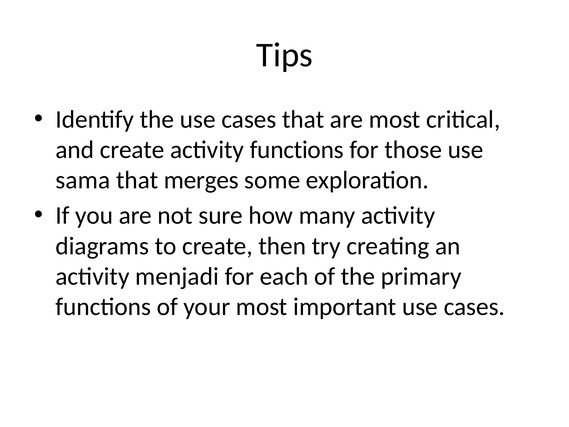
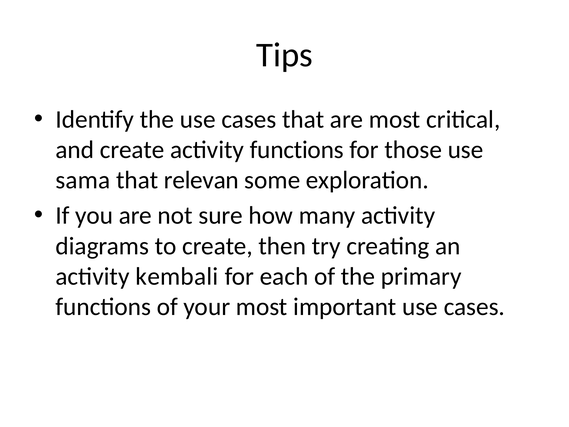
merges: merges -> relevan (201, 180)
menjadi: menjadi -> kembali (177, 276)
